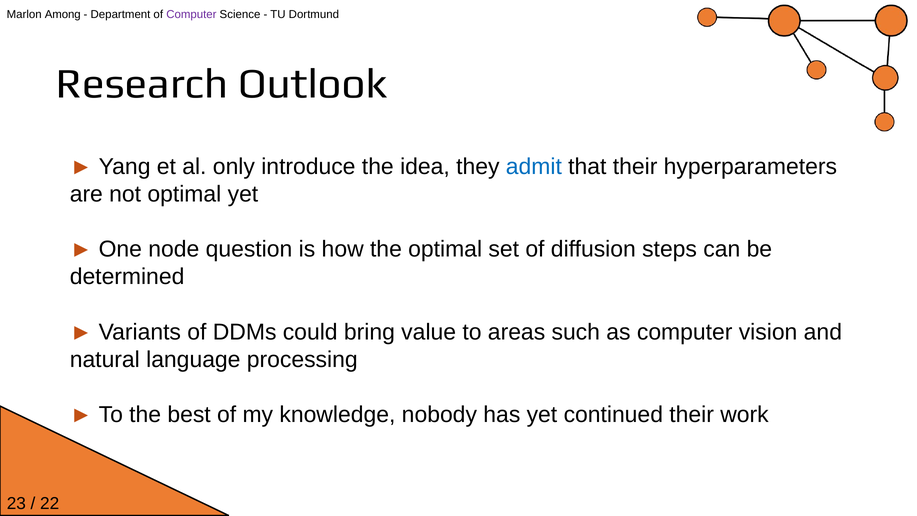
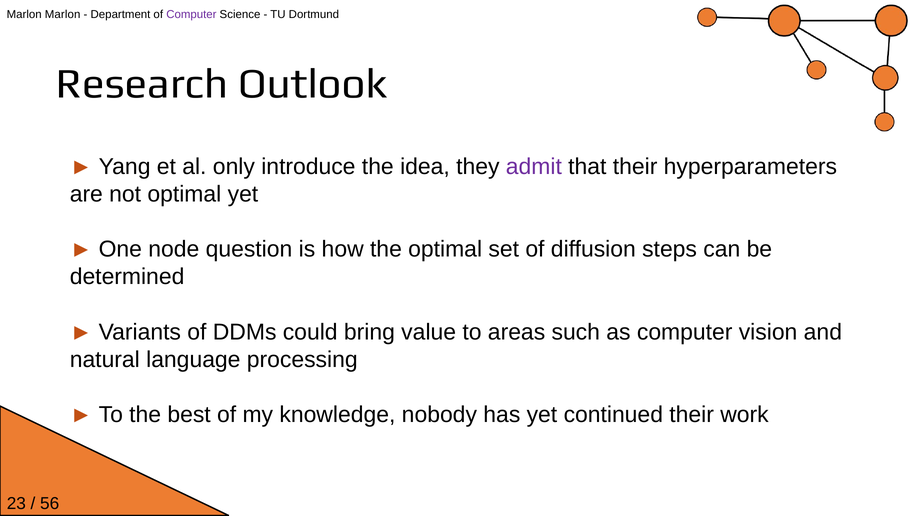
Marlon Among: Among -> Marlon (63, 15)
admit colour: blue -> purple (534, 167)
22: 22 -> 56 (50, 504)
